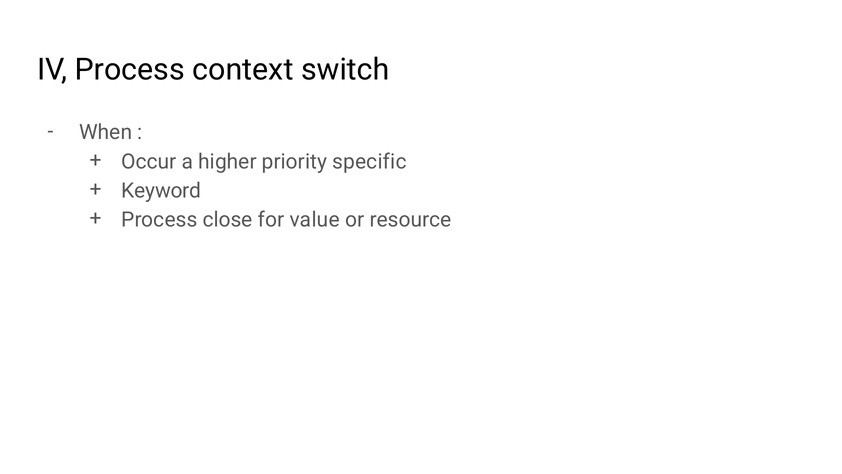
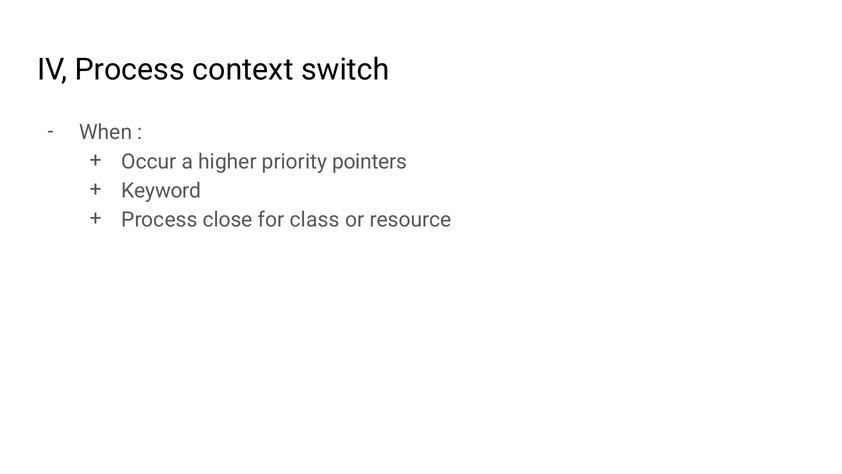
specific: specific -> pointers (370, 161)
value: value -> class (315, 220)
